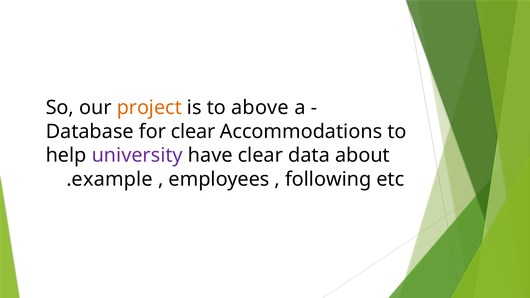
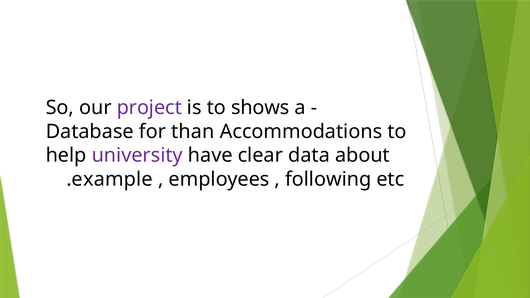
project colour: orange -> purple (149, 108)
above: above -> shows (260, 108)
for clear: clear -> than (193, 132)
